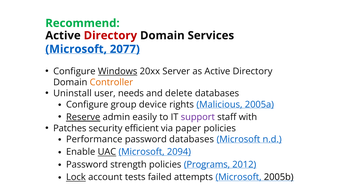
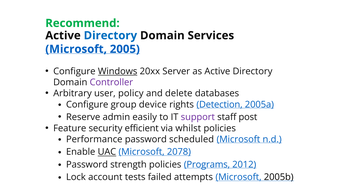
Directory colour: red -> blue (110, 36)
2077: 2077 -> 2005 (125, 49)
Controller colour: orange -> purple (111, 82)
Uninstall: Uninstall -> Arbitrary (72, 94)
needs: needs -> policy (131, 94)
Malicious: Malicious -> Detection (220, 105)
Reserve underline: present -> none (83, 117)
with: with -> post (248, 117)
Patches: Patches -> Feature (70, 128)
paper: paper -> whilst (188, 128)
password databases: databases -> scheduled (192, 140)
2094: 2094 -> 2078 (179, 152)
Lock underline: present -> none (76, 178)
